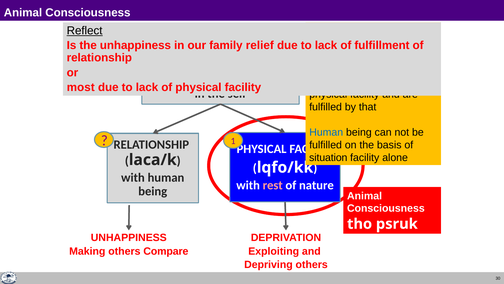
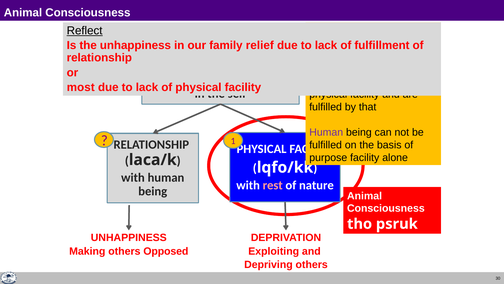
Human colour: blue -> purple (326, 132)
situation: situation -> purpose (328, 157)
Compare: Compare -> Opposed (166, 251)
